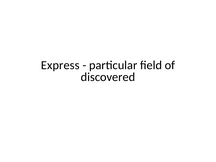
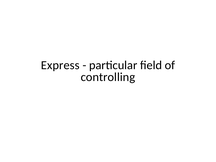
discovered: discovered -> controlling (108, 77)
